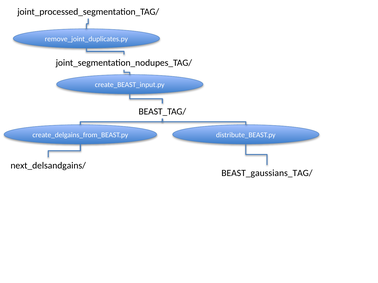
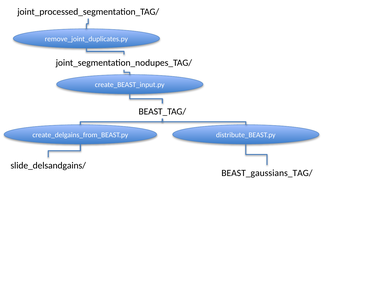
next_delsandgains/: next_delsandgains/ -> slide_delsandgains/ (48, 166)
